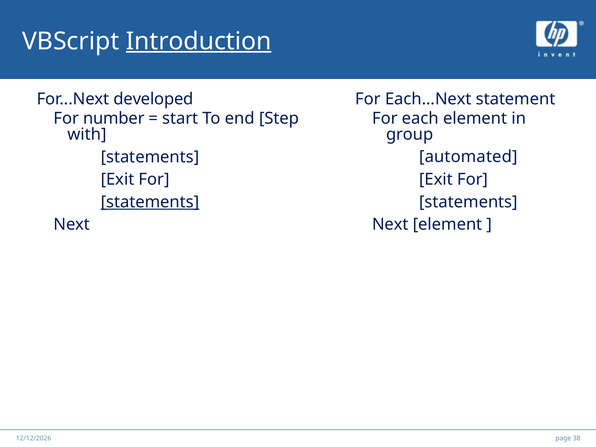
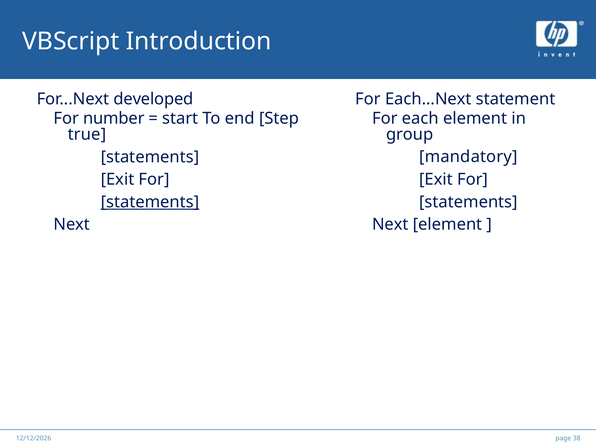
Introduction underline: present -> none (199, 41)
with: with -> true (87, 134)
automated: automated -> mandatory (468, 157)
